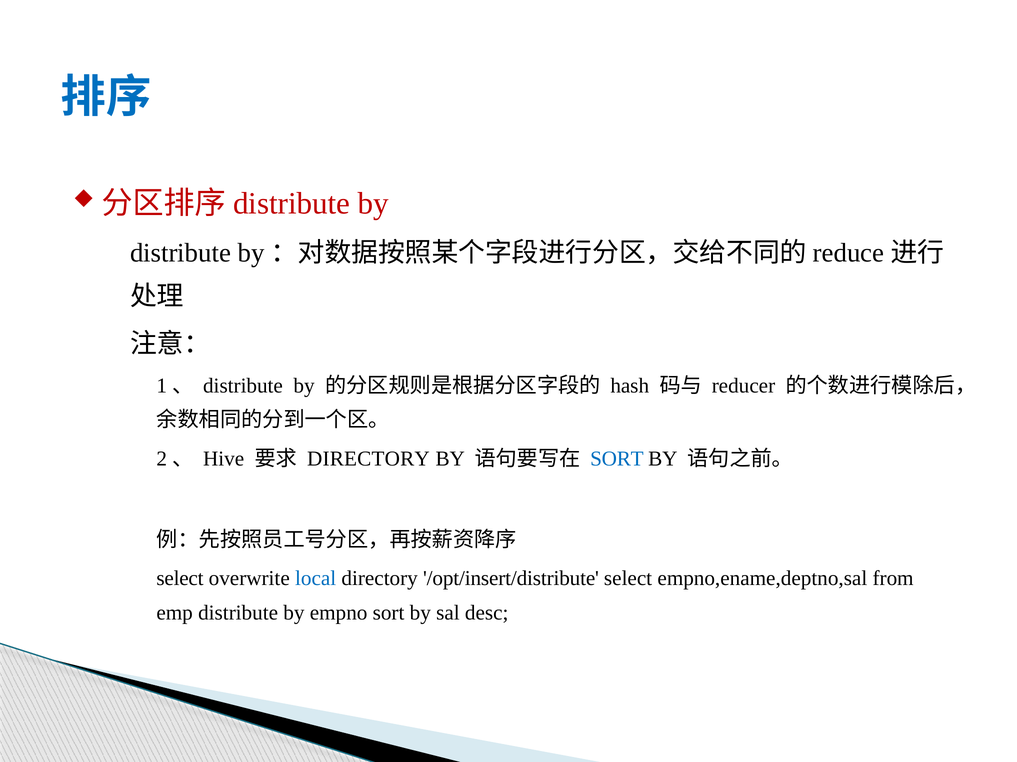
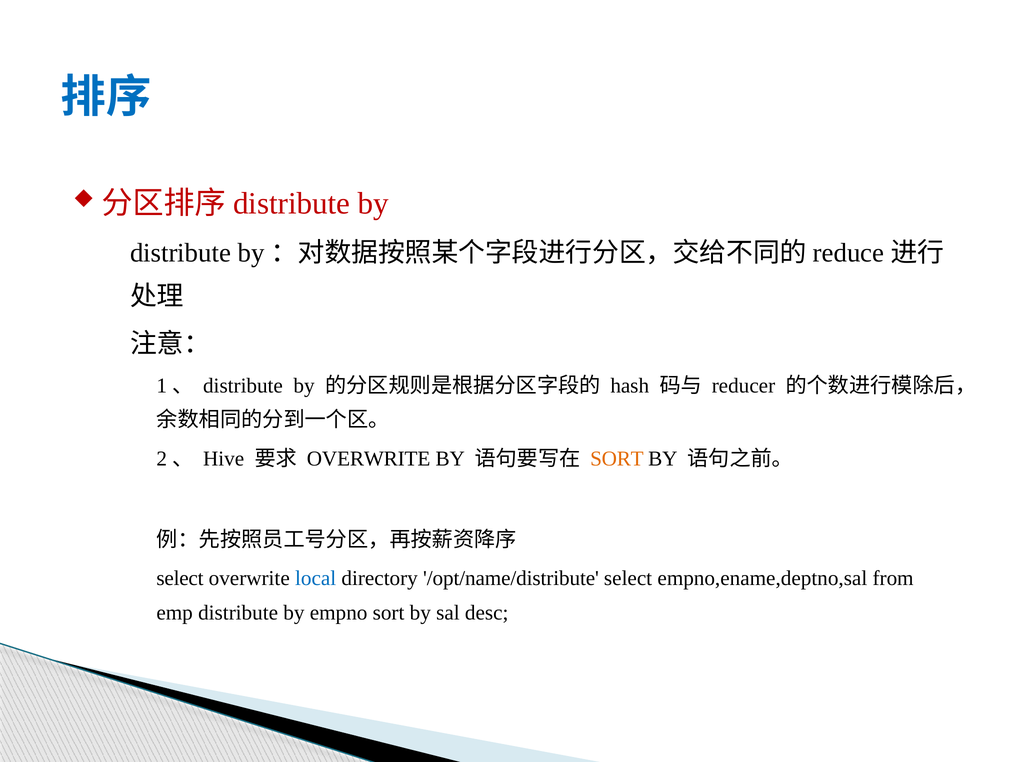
DIRECTORY: DIRECTORY -> OVERWRITE (369, 459)
SORT colour: blue -> orange (617, 459)
/opt/insert/distribute: /opt/insert/distribute -> /opt/name/distribute (511, 579)
